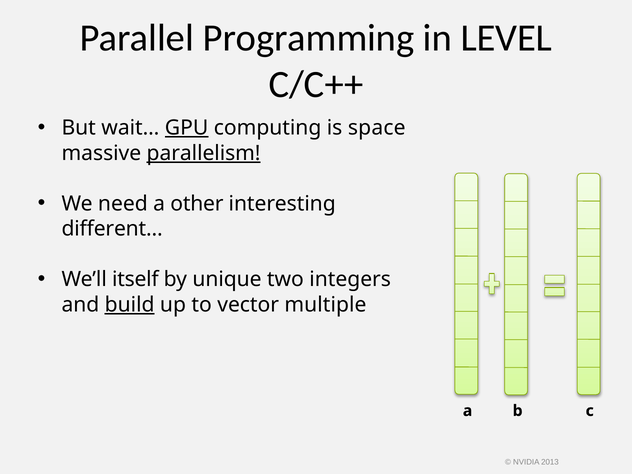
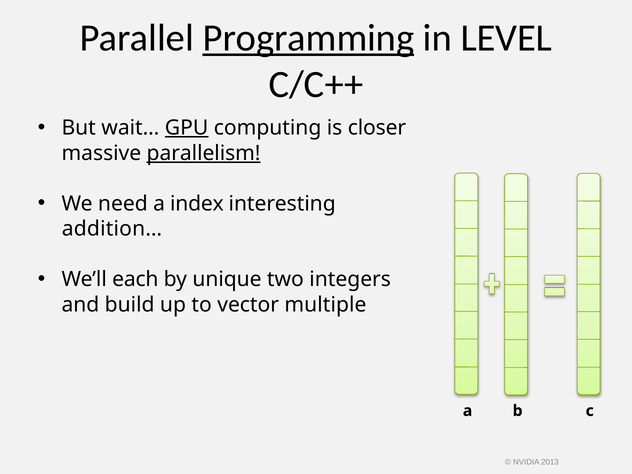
Programming underline: none -> present (308, 38)
space: space -> closer (377, 128)
other: other -> index (197, 204)
different…: different… -> addition… (112, 229)
itself: itself -> each (135, 279)
build underline: present -> none (130, 305)
